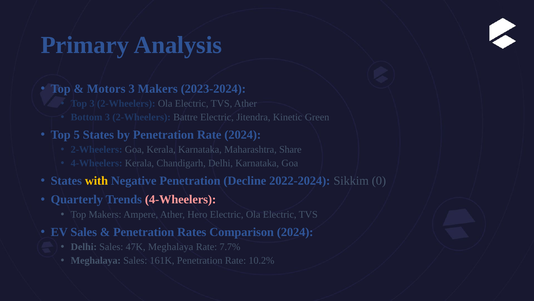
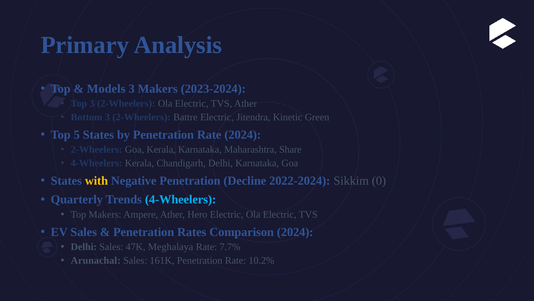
Motors: Motors -> Models (106, 88)
4-Wheelers colour: pink -> light blue (181, 199)
Meghalaya: Meghalaya -> Arunachal (96, 260)
